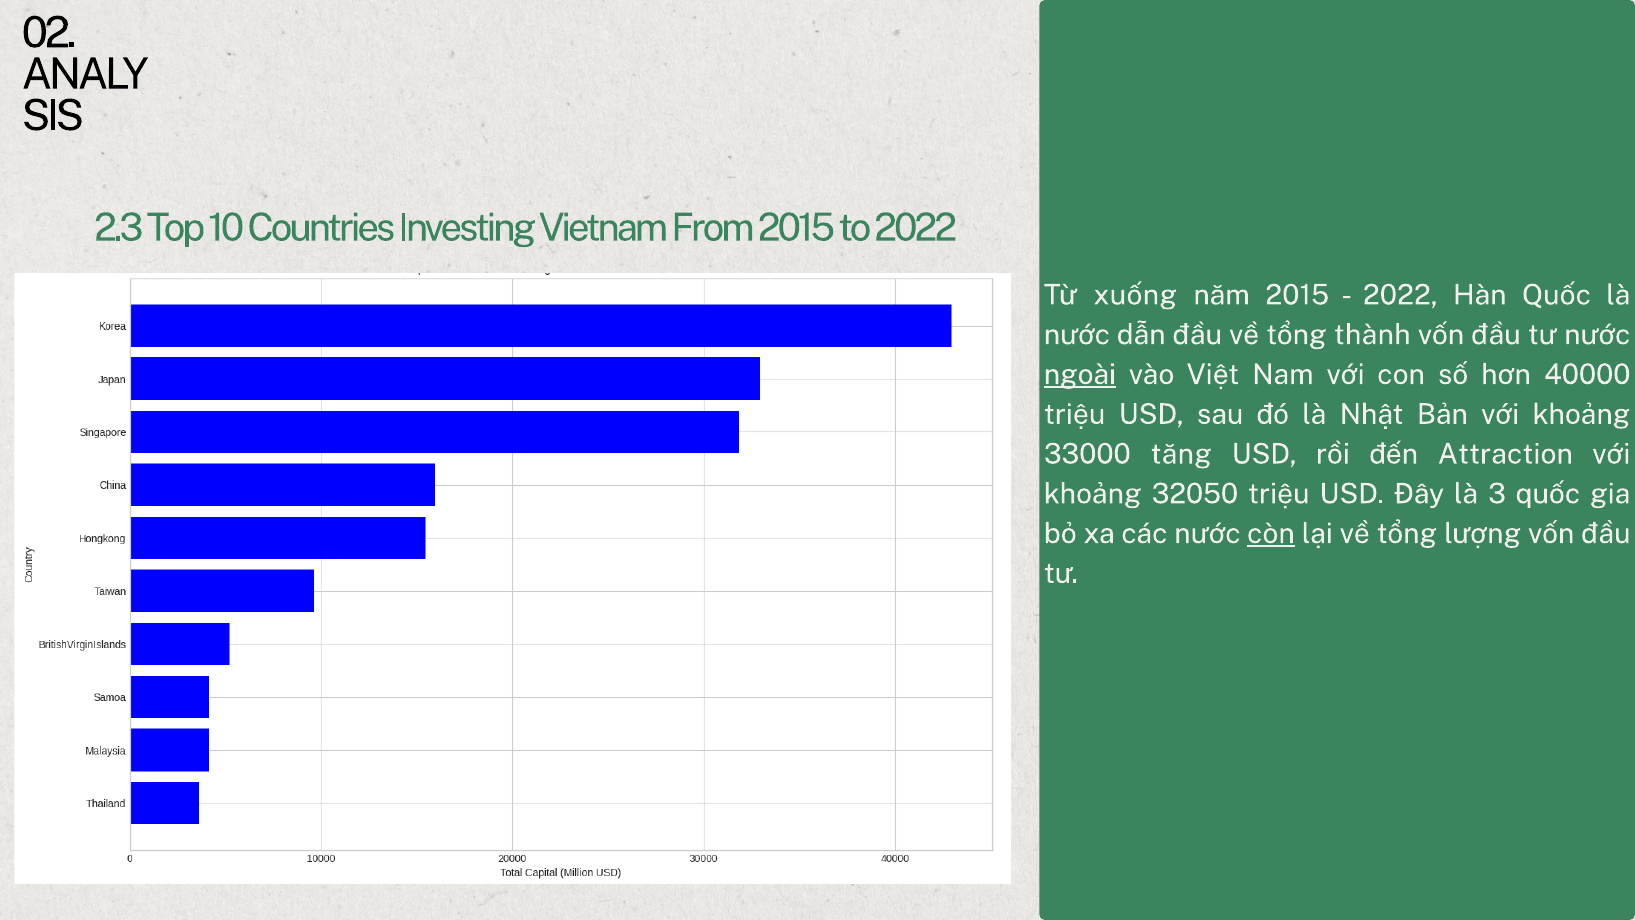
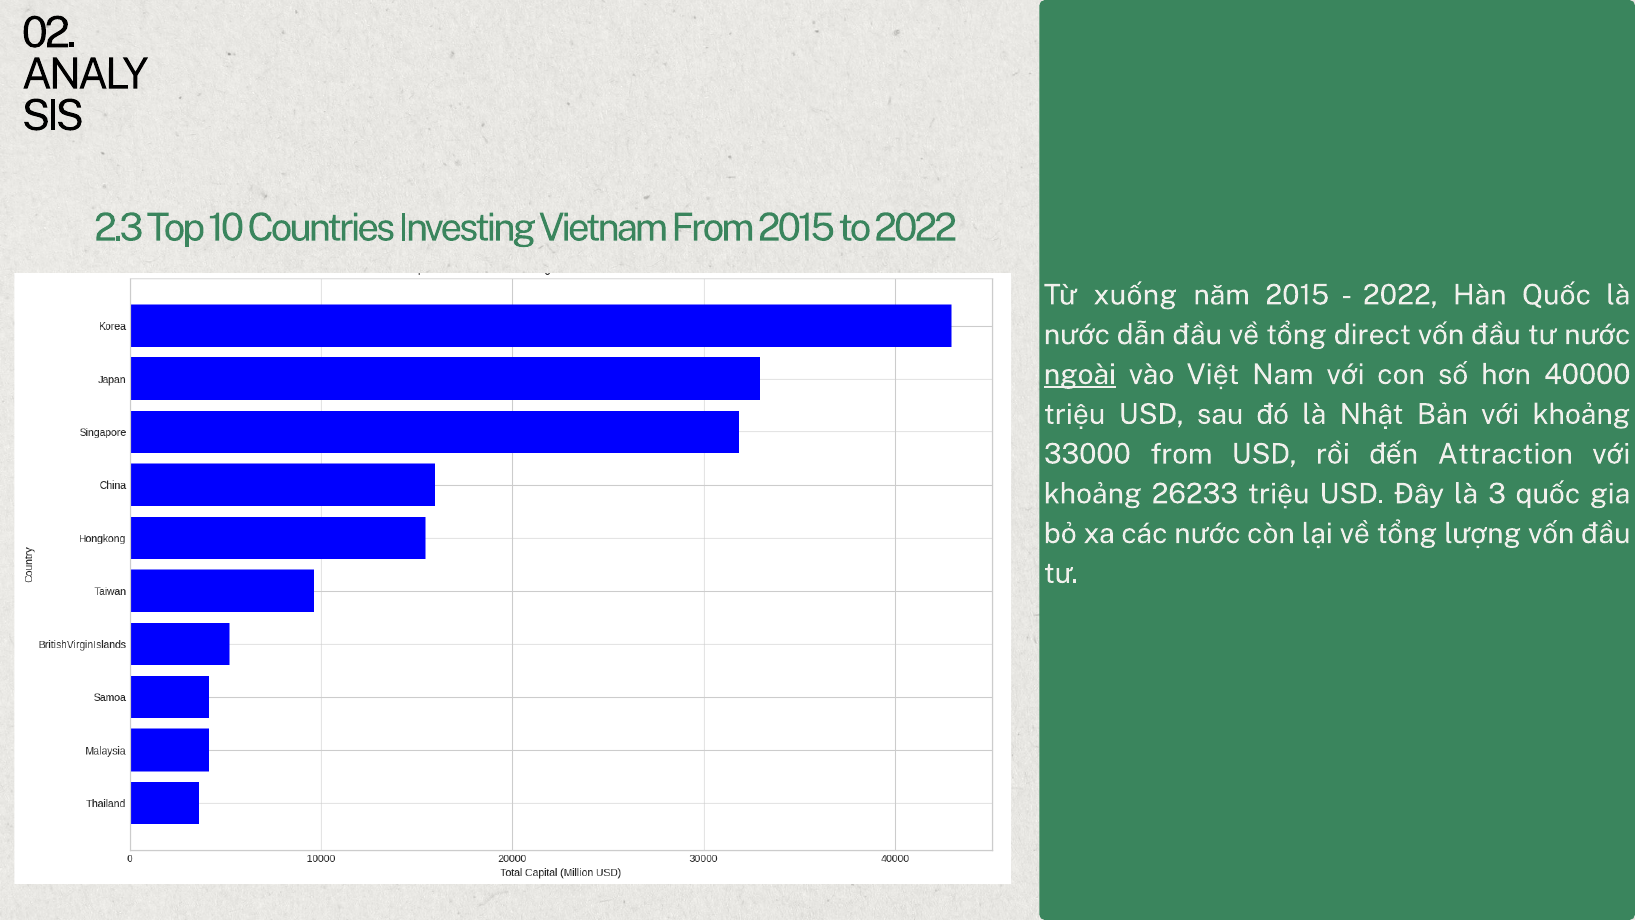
thành: thành -> direct (1372, 335)
33000 tăng: tăng -> from (1181, 454)
32050: 32050 -> 26233 (1195, 494)
còn underline: present -> none (1271, 533)
